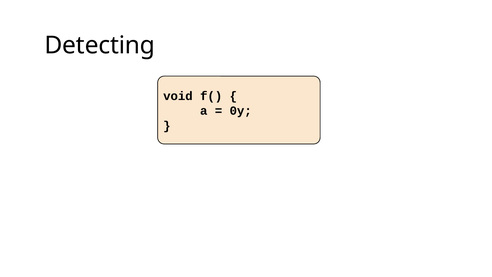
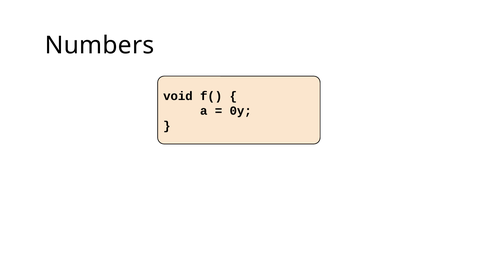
Detecting: Detecting -> Numbers (100, 45)
